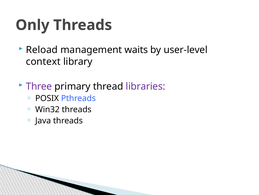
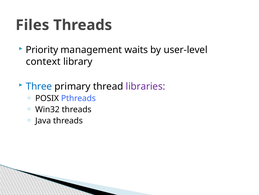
Only: Only -> Files (32, 25)
Reload: Reload -> Priority (42, 50)
Three colour: purple -> blue (39, 86)
